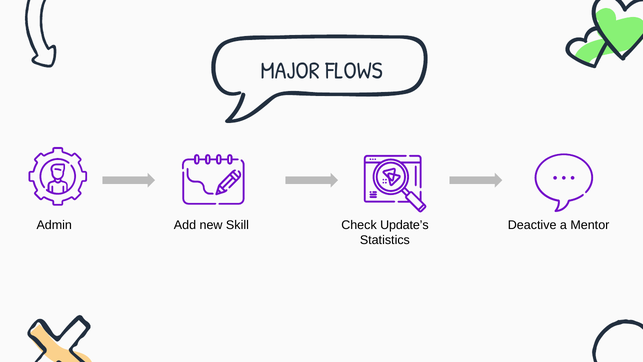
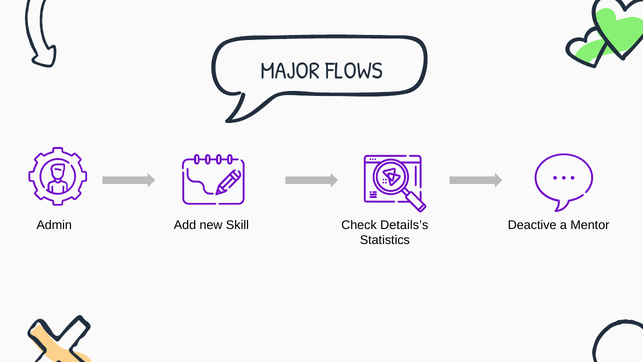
Update’s: Update’s -> Details’s (404, 225)
